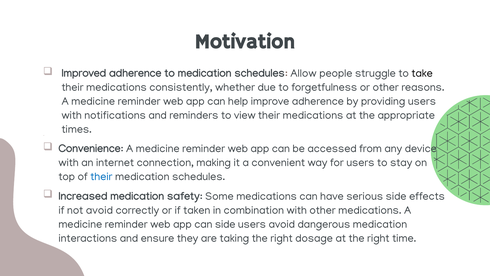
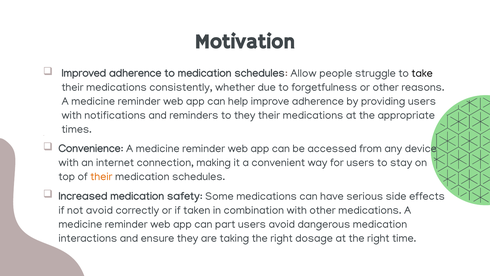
to view: view -> they (245, 115)
their colour: blue -> orange (101, 176)
can side: side -> part (225, 224)
